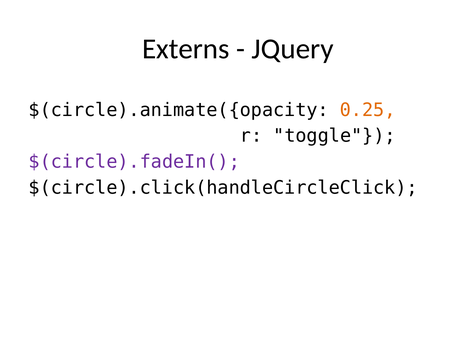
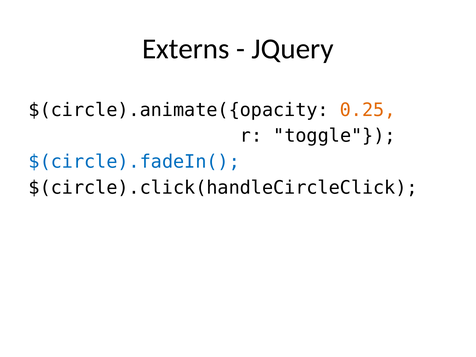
$(circle).fadeIn( colour: purple -> blue (134, 162)
